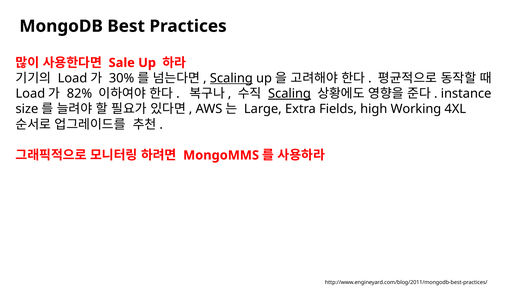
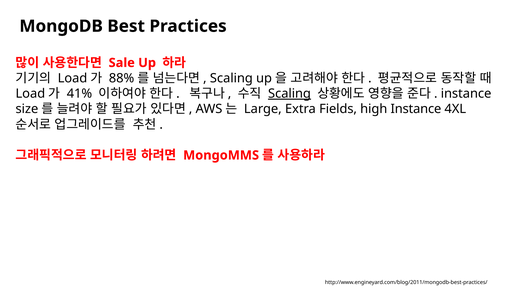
30%: 30% -> 88% (122, 78)
Scaling underline: present -> none (231, 78)
82%: 82% -> 41% (79, 94)
high Working: Working -> Instance (416, 109)
